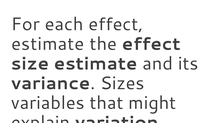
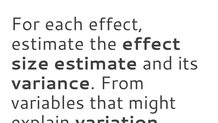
Sizes: Sizes -> From (122, 83)
